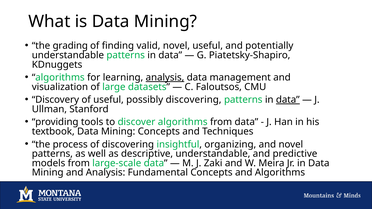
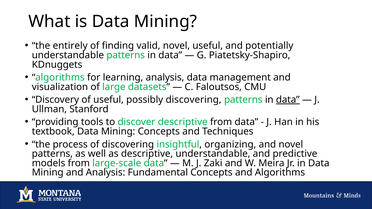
grading: grading -> entirely (70, 46)
analysis underline: present -> none (165, 78)
discover algorithms: algorithms -> descriptive (183, 122)
